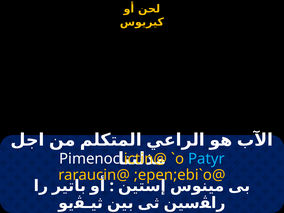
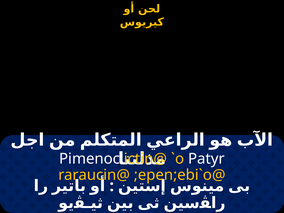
Patyr colour: light blue -> white (206, 159)
